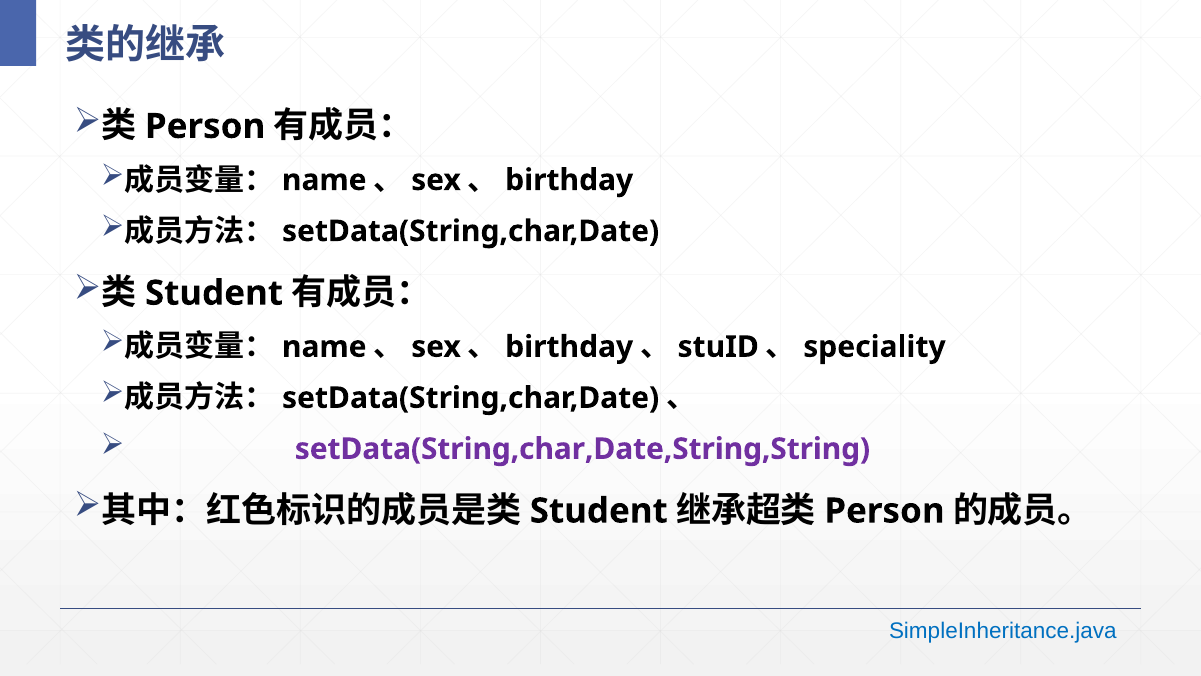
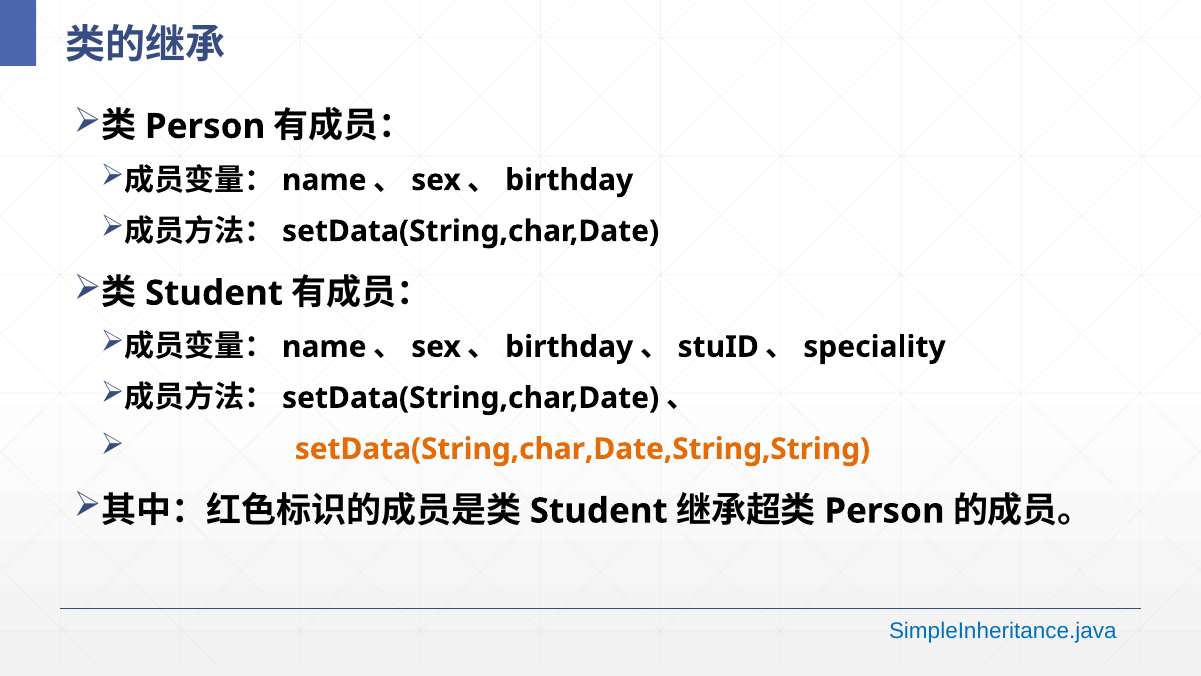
setData(String,char,Date,String,String colour: purple -> orange (582, 449)
